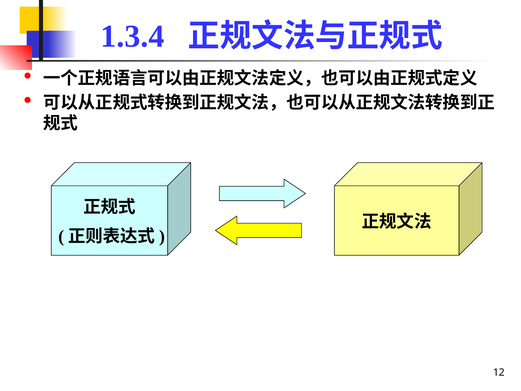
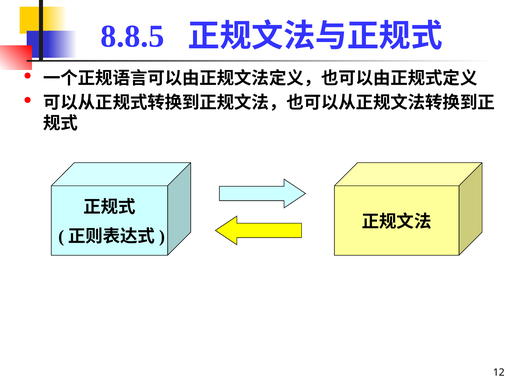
1.3.4: 1.3.4 -> 8.8.5 (132, 36)
